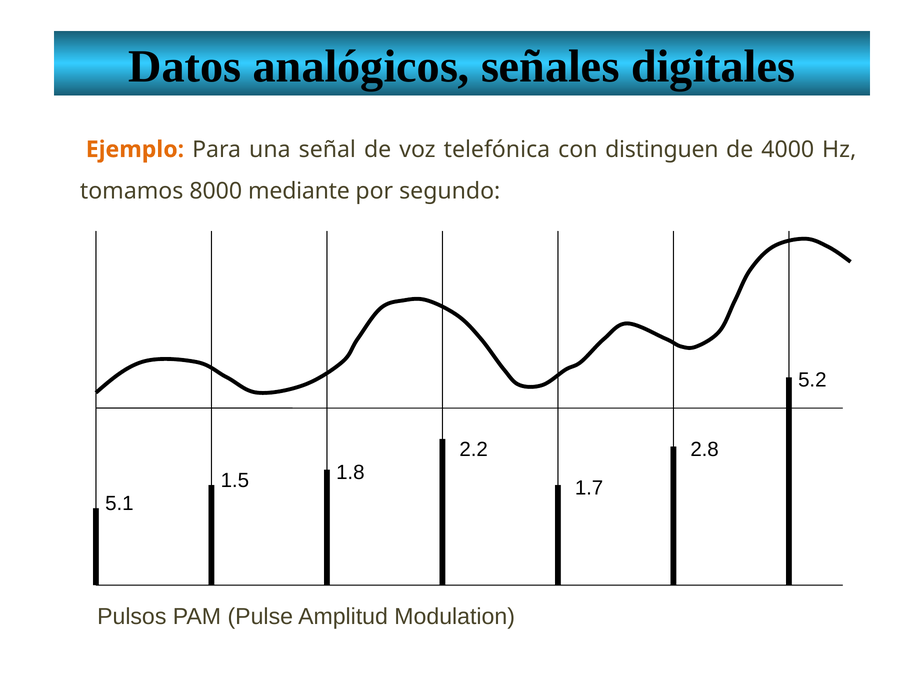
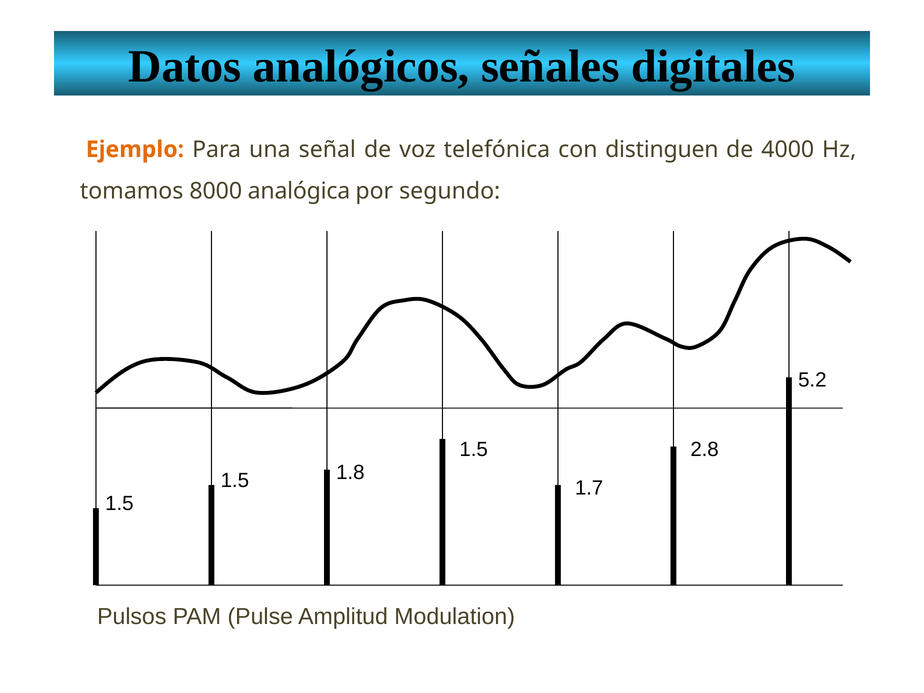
mediante: mediante -> analógica (299, 191)
2.2: 2.2 -> 1.5 (474, 449)
5.1: 5.1 -> 1.5 (119, 503)
